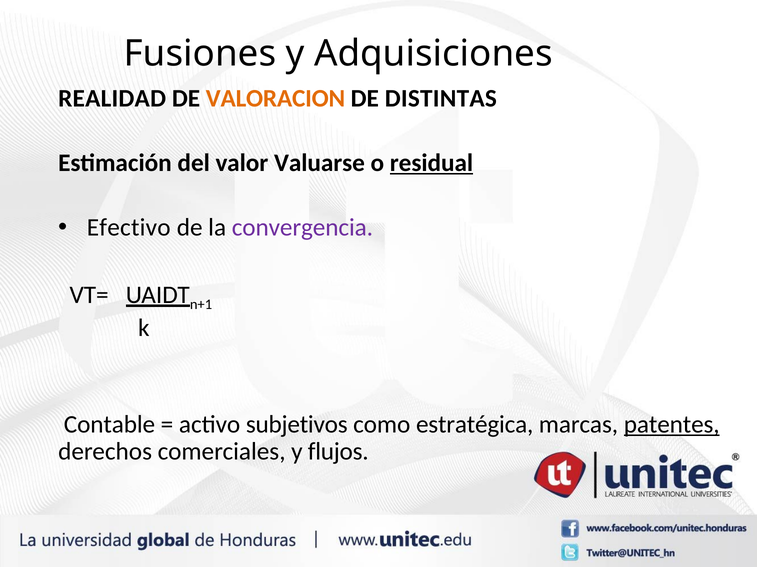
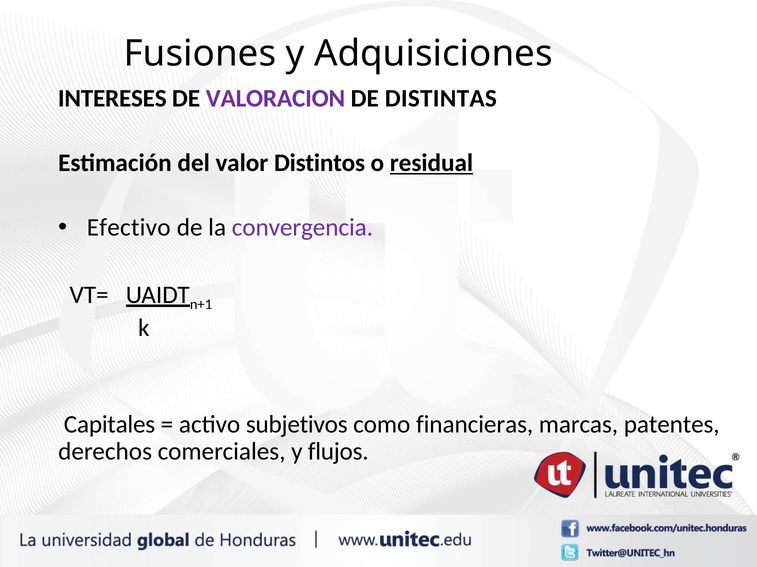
REALIDAD: REALIDAD -> INTERESES (112, 98)
VALORACION colour: orange -> purple (276, 98)
Valuarse: Valuarse -> Distintos (320, 163)
Contable: Contable -> Capitales (110, 425)
estratégica: estratégica -> financieras (475, 425)
patentes underline: present -> none (672, 425)
